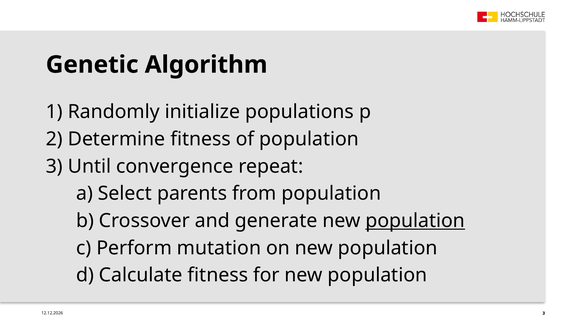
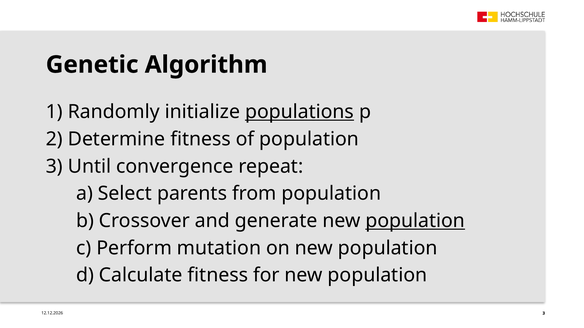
populations underline: none -> present (300, 112)
